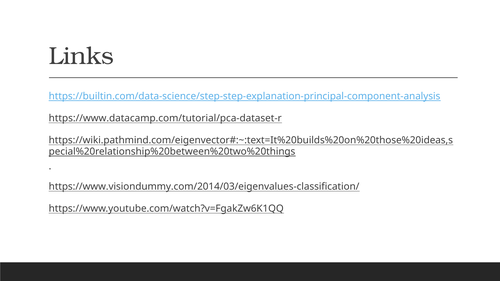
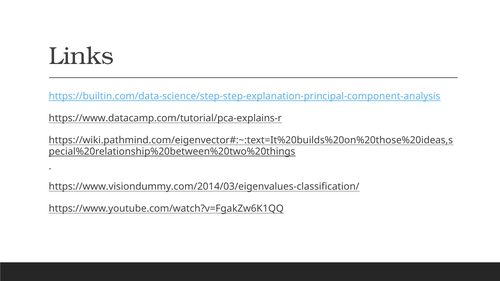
https://www.datacamp.com/tutorial/pca-dataset-r: https://www.datacamp.com/tutorial/pca-dataset-r -> https://www.datacamp.com/tutorial/pca-explains-r (165, 118)
